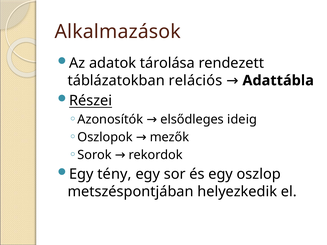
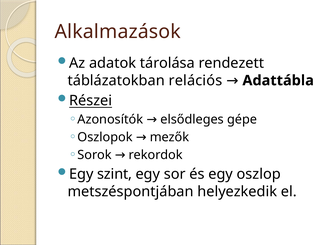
ideig: ideig -> gépe (242, 119)
tény: tény -> szint (115, 174)
